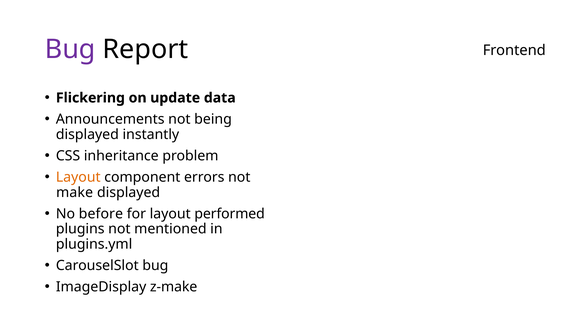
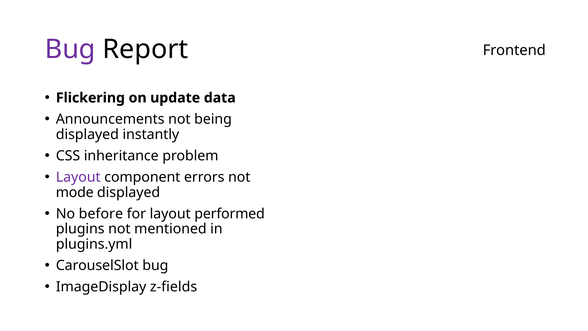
Layout colour: orange -> purple (78, 177)
make: make -> mode (75, 192)
z-make: z-make -> z-fields (174, 287)
